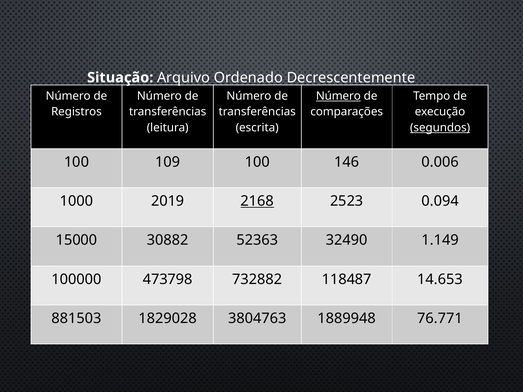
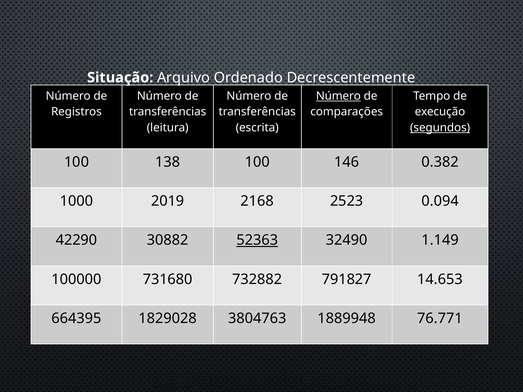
109: 109 -> 138 (168, 162)
0.006: 0.006 -> 0.382 (440, 162)
2168 underline: present -> none (257, 201)
15000: 15000 -> 42290 (76, 240)
52363 underline: none -> present (257, 240)
473798: 473798 -> 731680 (168, 279)
118487: 118487 -> 791827 (347, 279)
881503: 881503 -> 664395 (76, 319)
